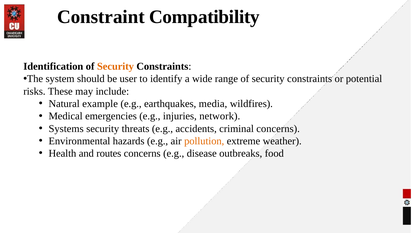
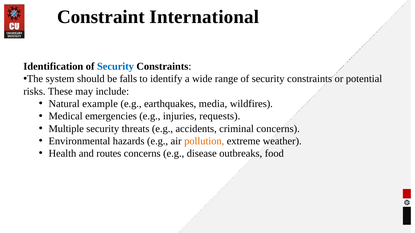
Compatibility: Compatibility -> International (204, 17)
Security colour: orange -> blue (115, 67)
user: user -> falls (128, 79)
network: network -> requests (220, 116)
Systems: Systems -> Multiple (66, 129)
